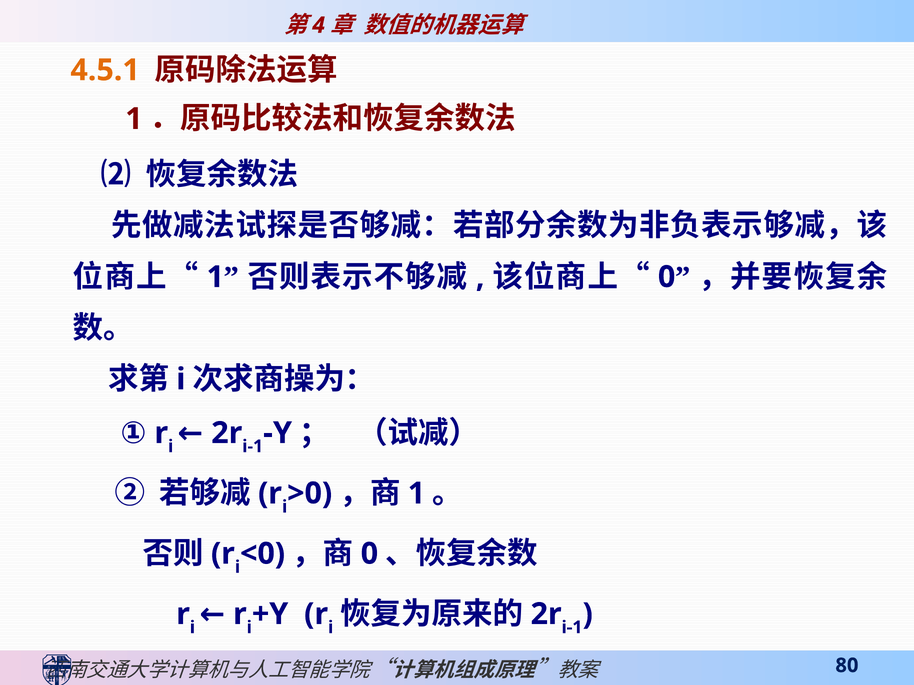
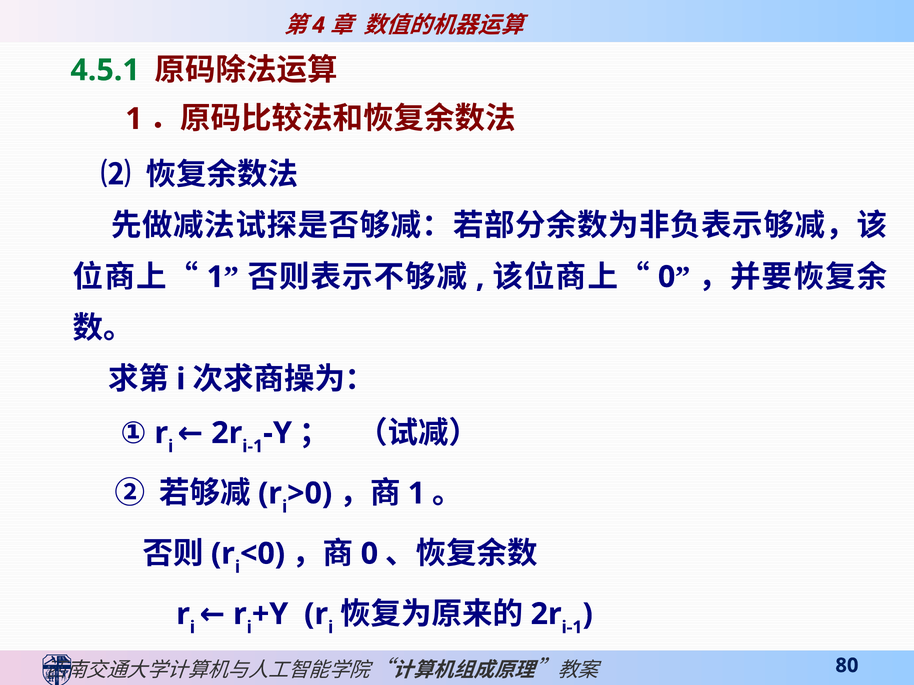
4.5.1 colour: orange -> green (105, 70)
